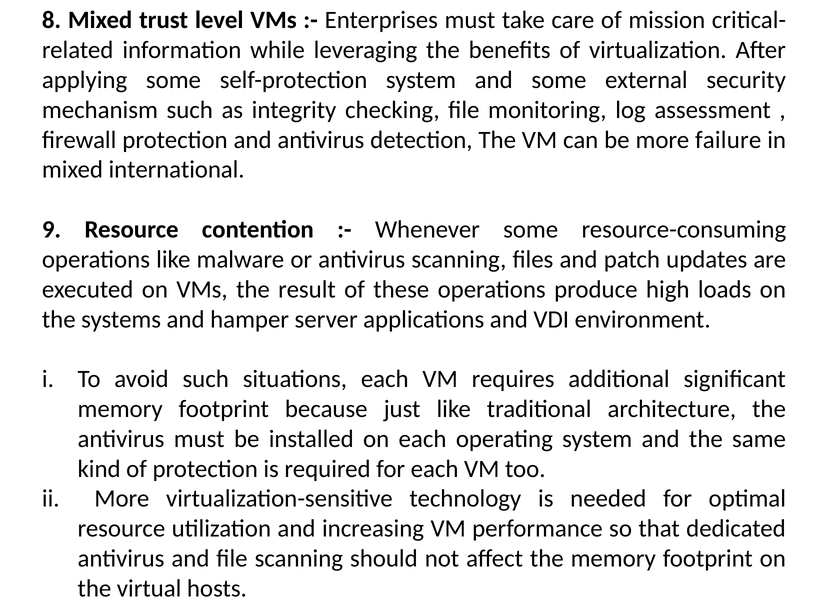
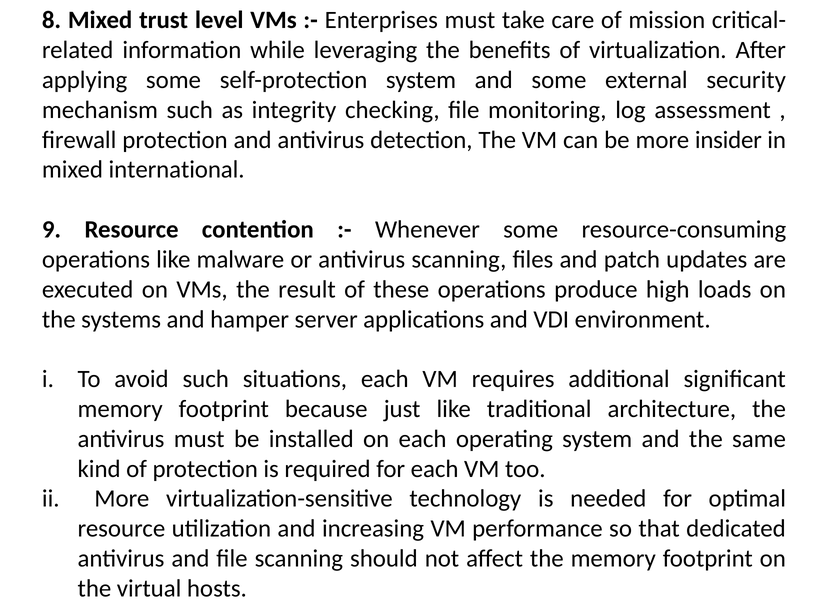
failure: failure -> insider (728, 140)
